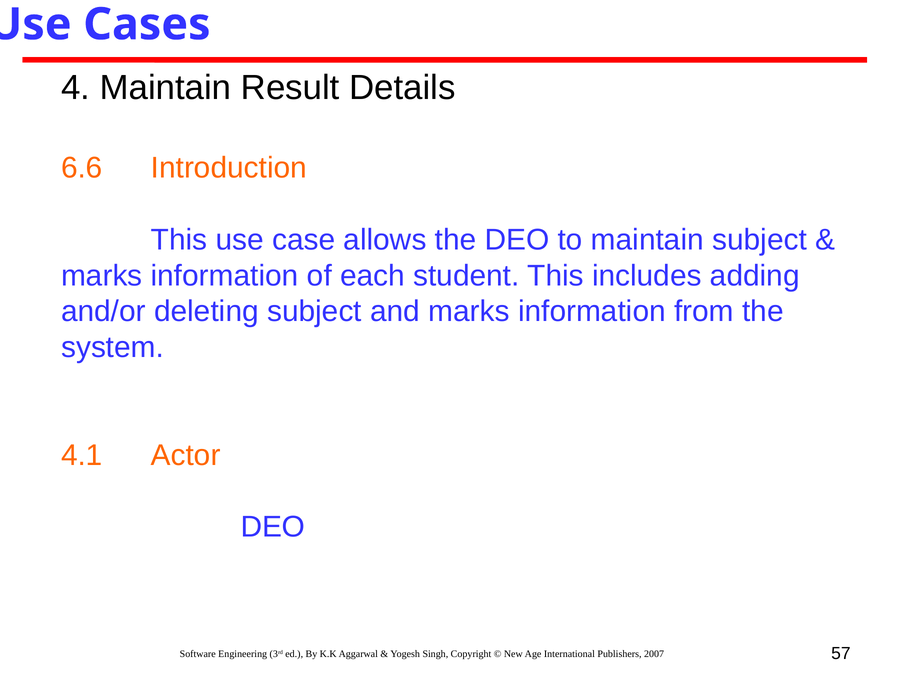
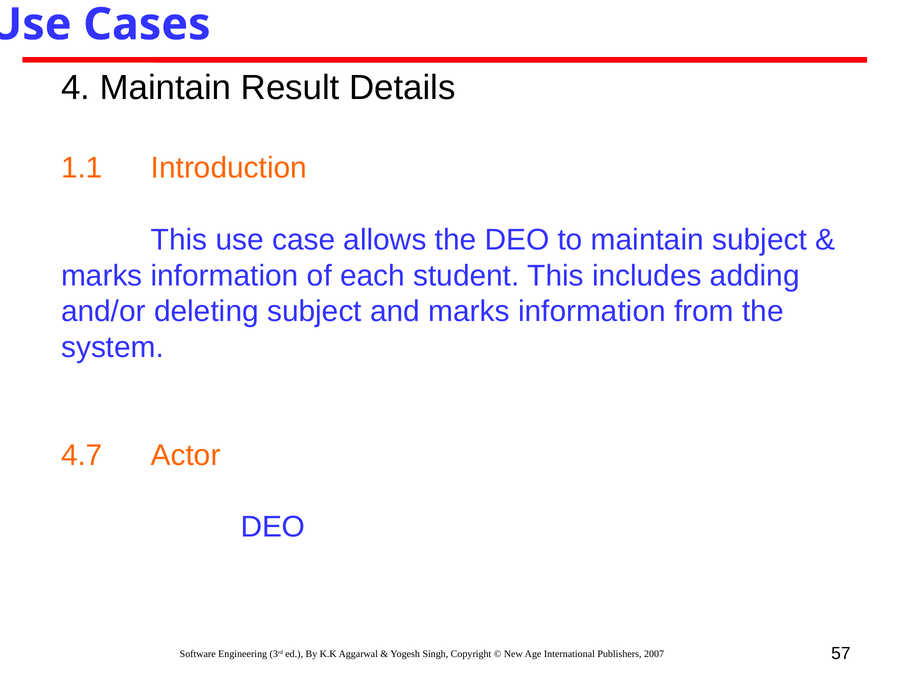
6.6: 6.6 -> 1.1 (82, 168)
4.1: 4.1 -> 4.7 (82, 455)
